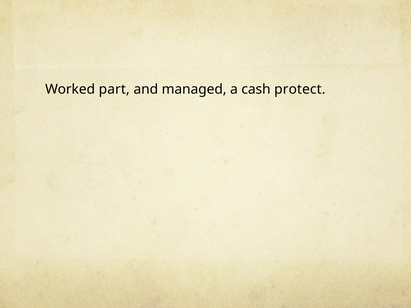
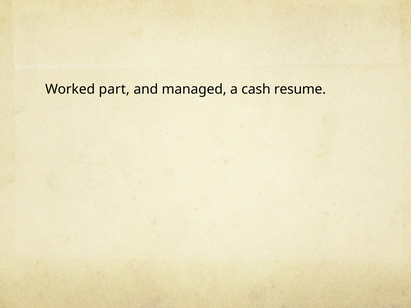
protect: protect -> resume (300, 89)
